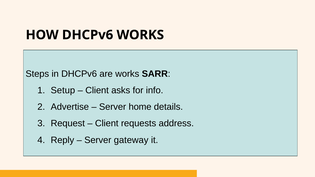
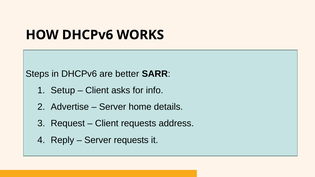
are works: works -> better (127, 74)
Server gateway: gateway -> requests (131, 140)
